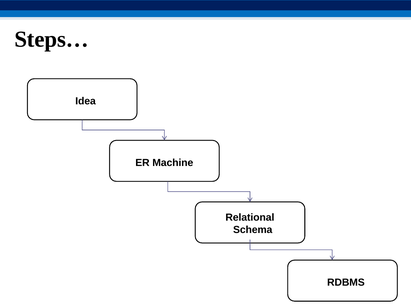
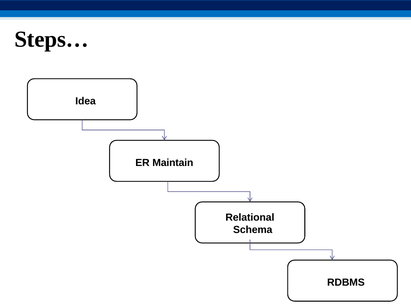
Machine: Machine -> Maintain (173, 163)
